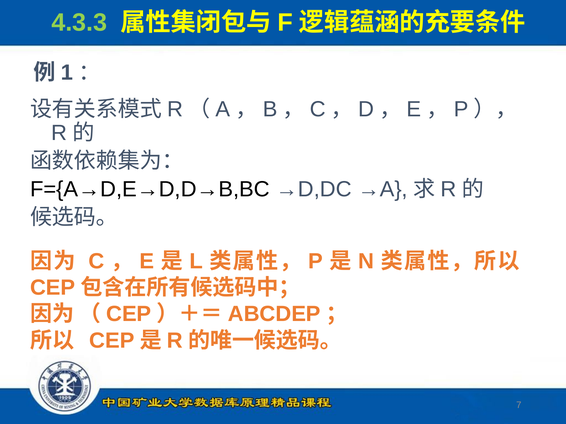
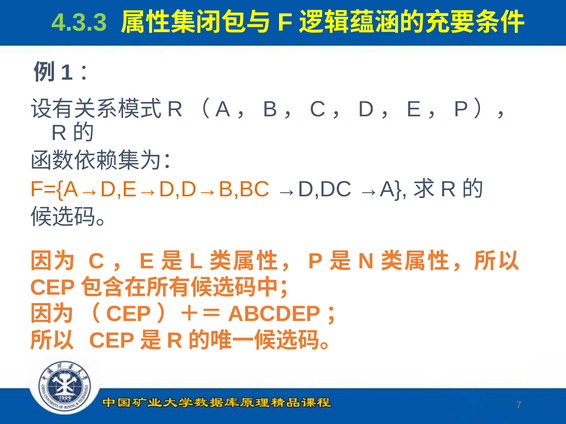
F={A→D,E→D,D→B,BC colour: black -> orange (150, 189)
